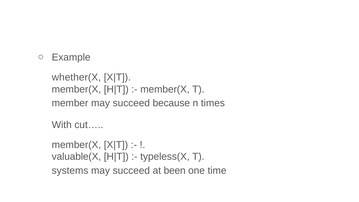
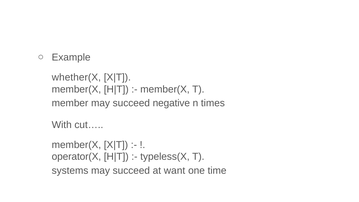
because: because -> negative (171, 103)
valuable(X: valuable(X -> operator(X (76, 157)
been: been -> want (175, 170)
